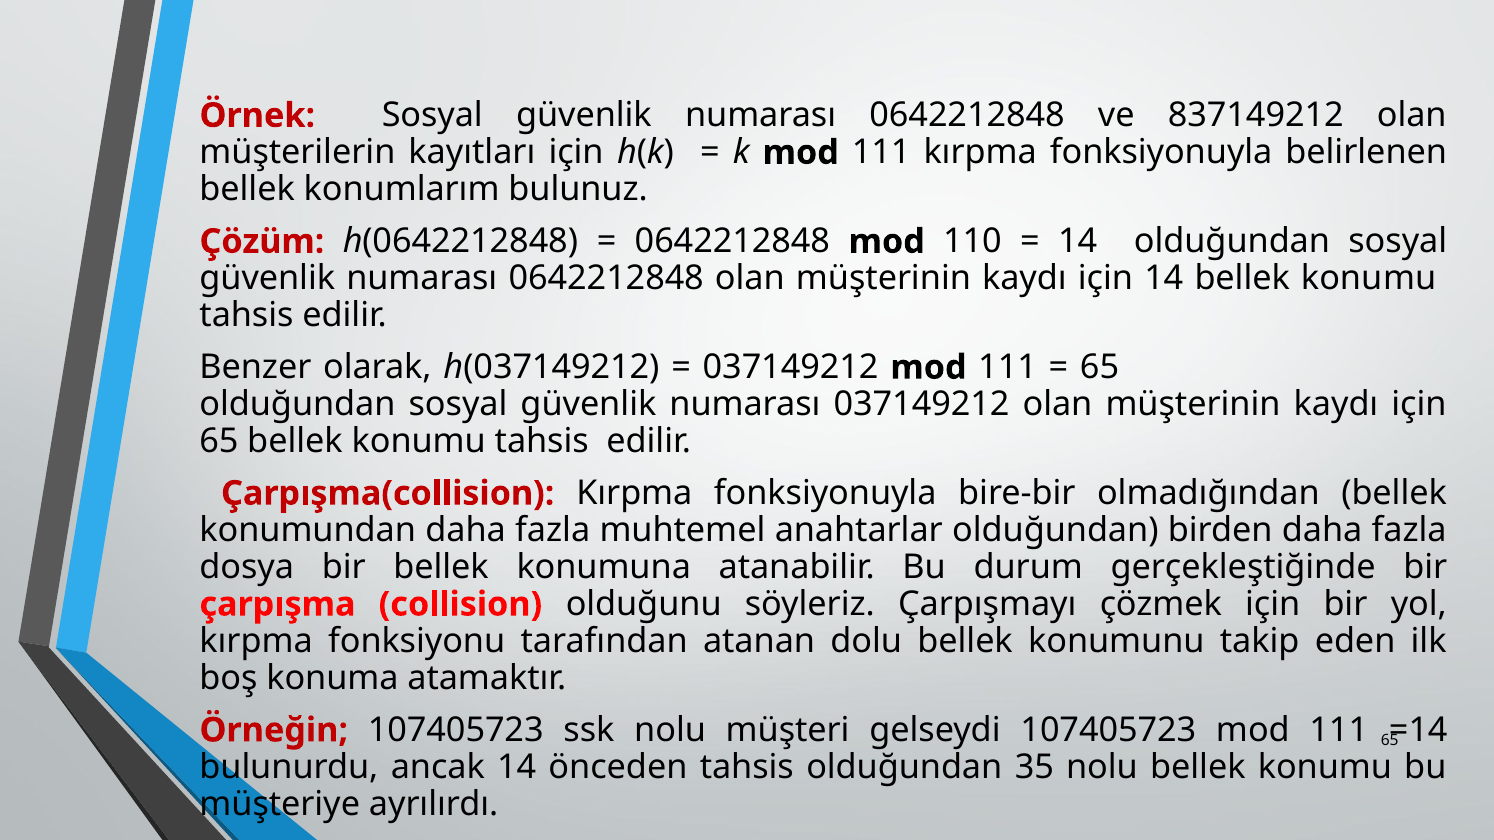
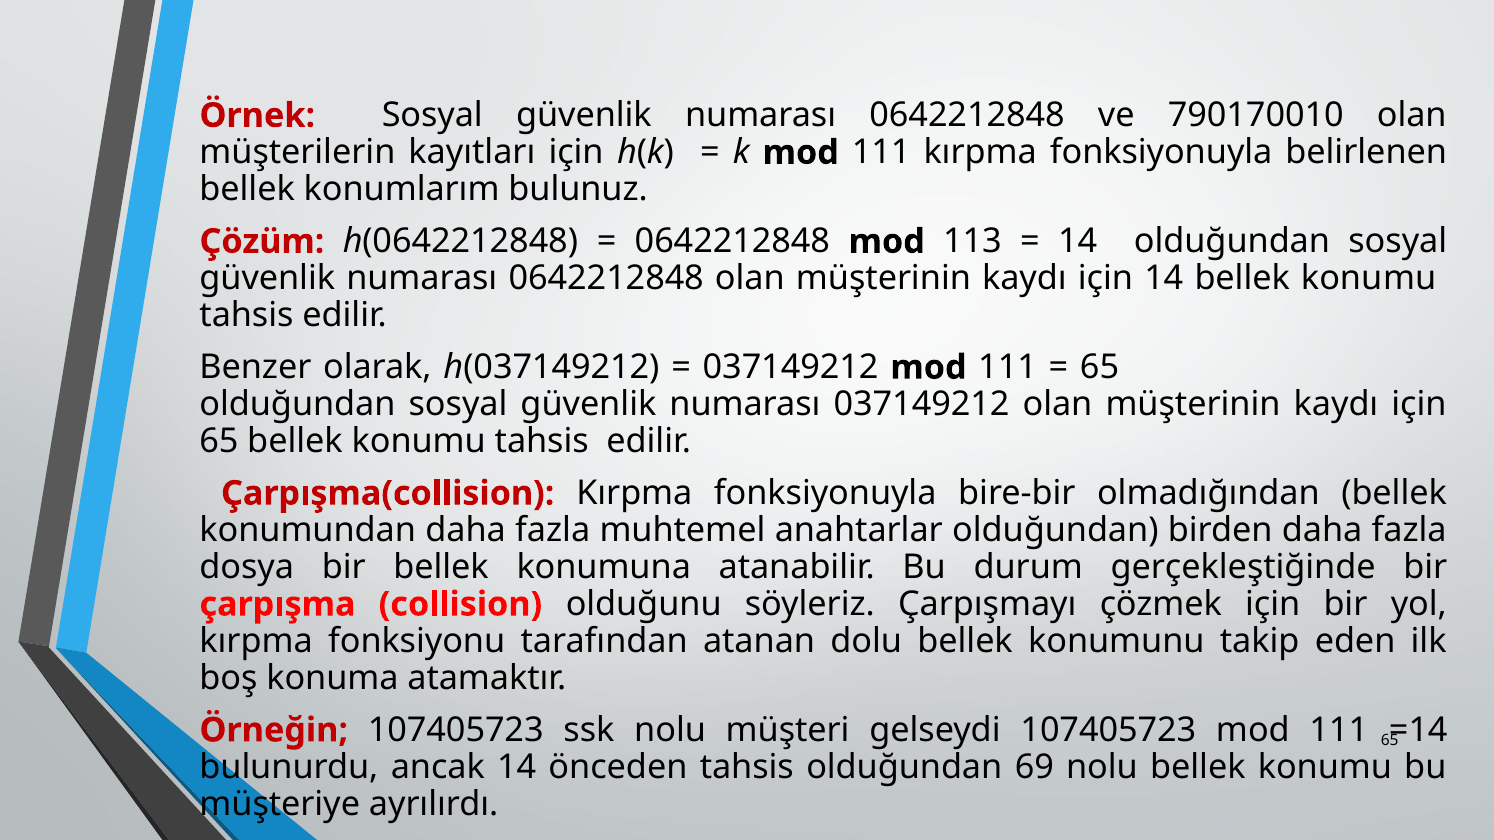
837149212: 837149212 -> 790170010 (1256, 116)
110: 110 -> 113 (972, 242)
35: 35 -> 69 (1034, 767)
